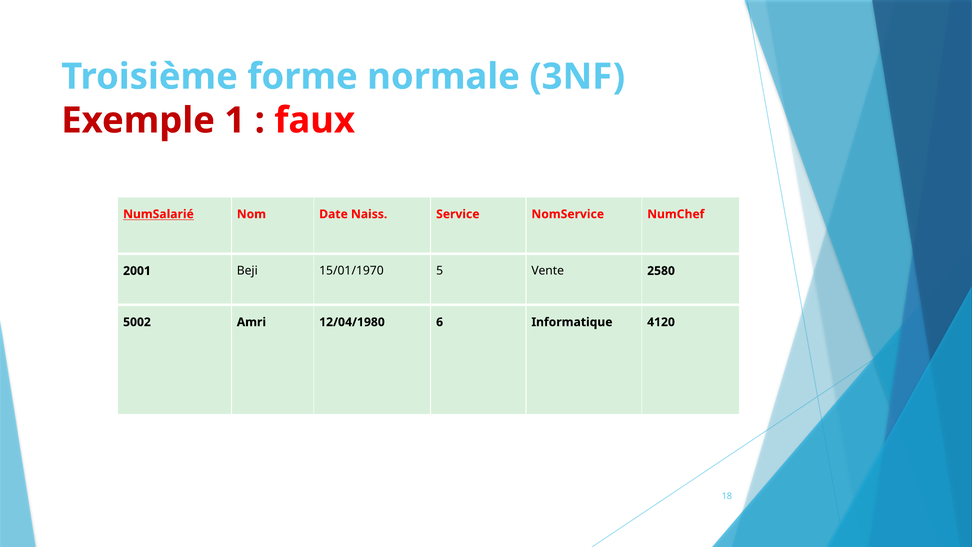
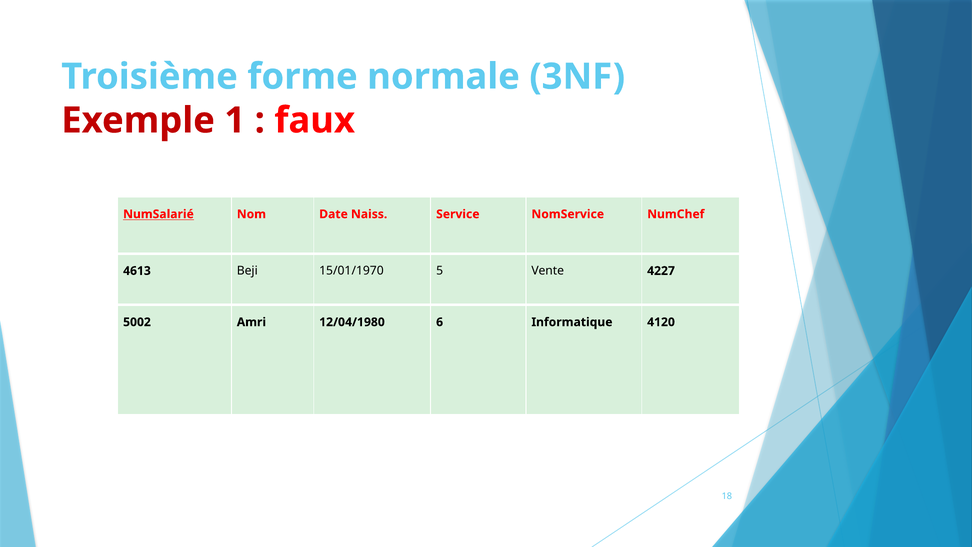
2001: 2001 -> 4613 (137, 271)
2580: 2580 -> 4227 (661, 271)
